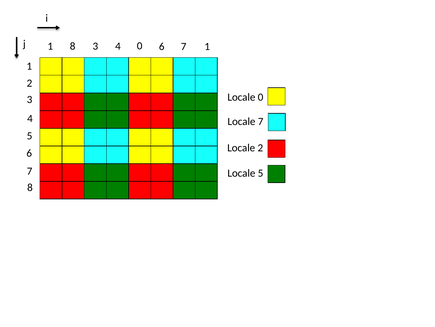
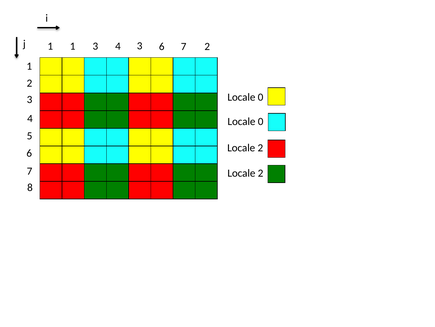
1 8: 8 -> 1 (73, 46)
4 0: 0 -> 3 (140, 46)
7 1: 1 -> 2 (207, 46)
7: 7 -> 0 (261, 121)
5: 5 -> 2 (261, 173)
